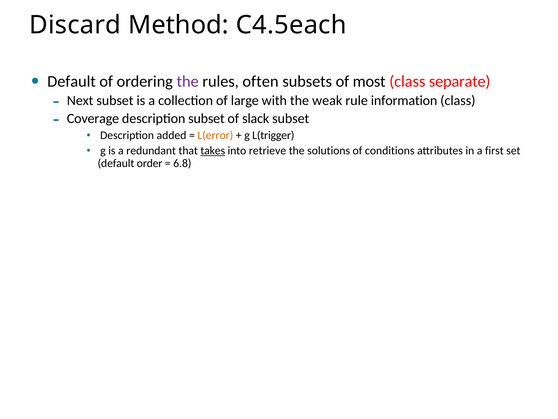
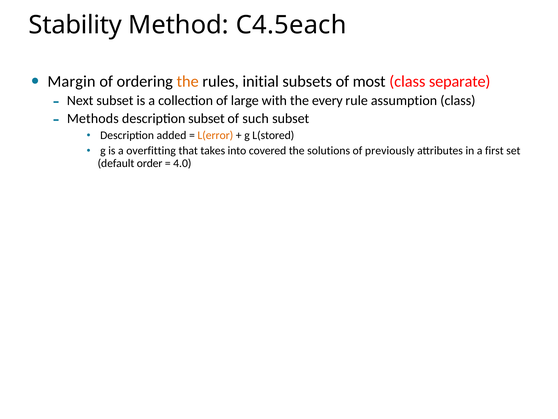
Discard: Discard -> Stability (75, 25)
Default: Default -> Margin (71, 81)
the colour: purple -> orange (188, 81)
often: often -> initial (261, 81)
weak: weak -> every (327, 100)
information: information -> assumption (404, 100)
Coverage: Coverage -> Methods (93, 118)
slack: slack -> such (256, 118)
L(trigger: L(trigger -> L(stored (273, 135)
redundant: redundant -> overfitting (151, 151)
takes underline: present -> none (213, 151)
retrieve: retrieve -> covered (268, 151)
conditions: conditions -> previously (390, 151)
6.8: 6.8 -> 4.0 (182, 163)
